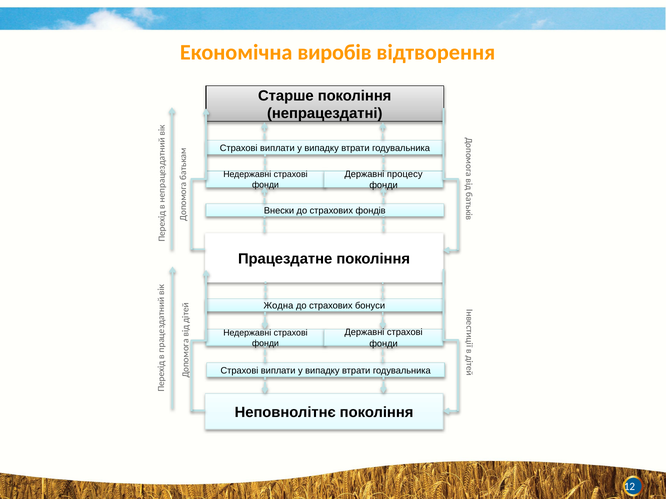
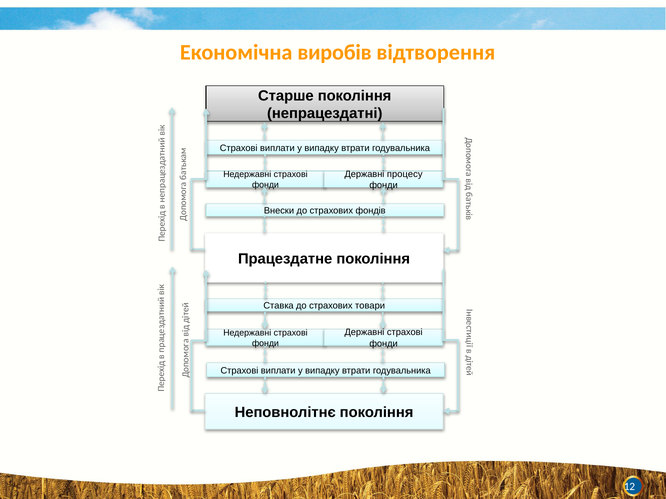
Жодна: Жодна -> Ставка (279, 306)
бонуси: бонуси -> товари (370, 306)
